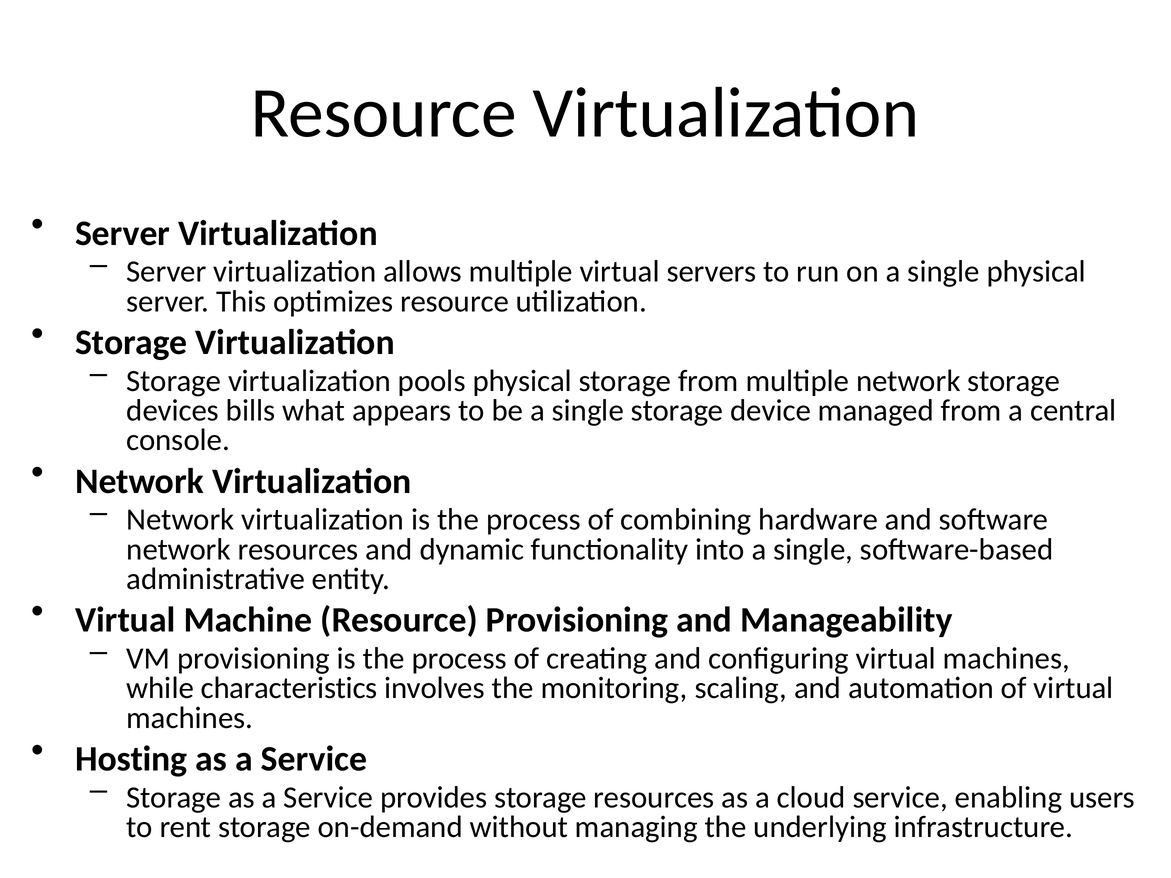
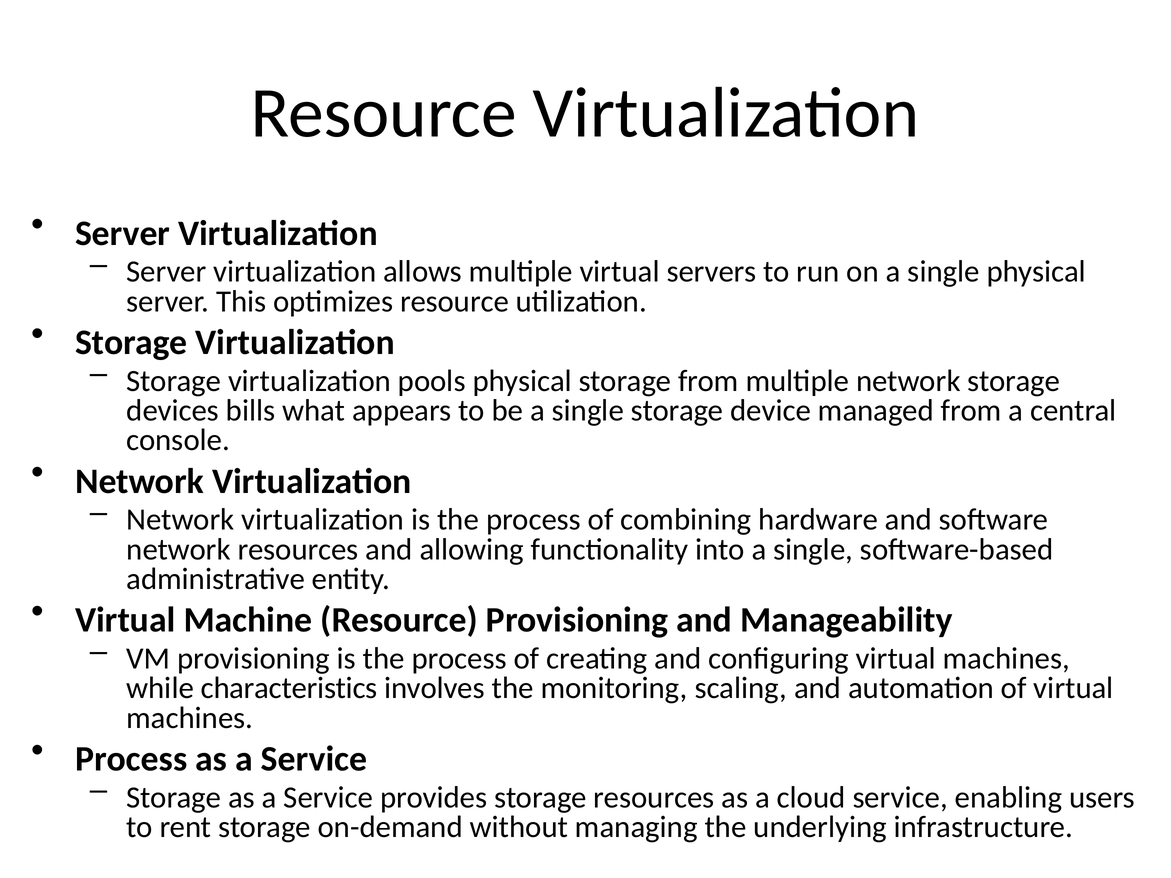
dynamic: dynamic -> allowing (472, 550)
Hosting: Hosting -> Process (131, 759)
